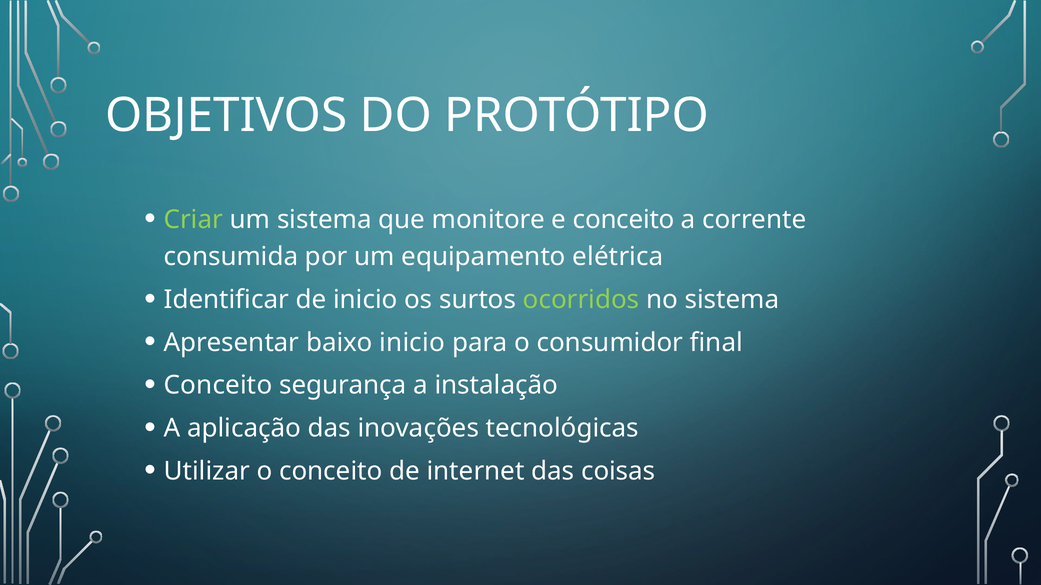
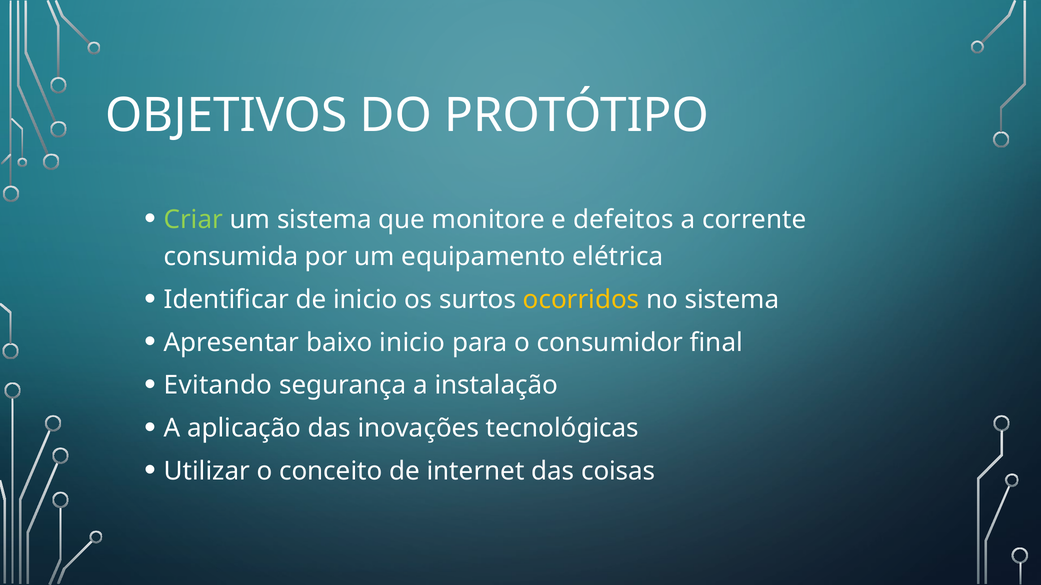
e conceito: conceito -> defeitos (623, 220)
ocorridos colour: light green -> yellow (581, 300)
Conceito: Conceito -> Evitando (218, 386)
